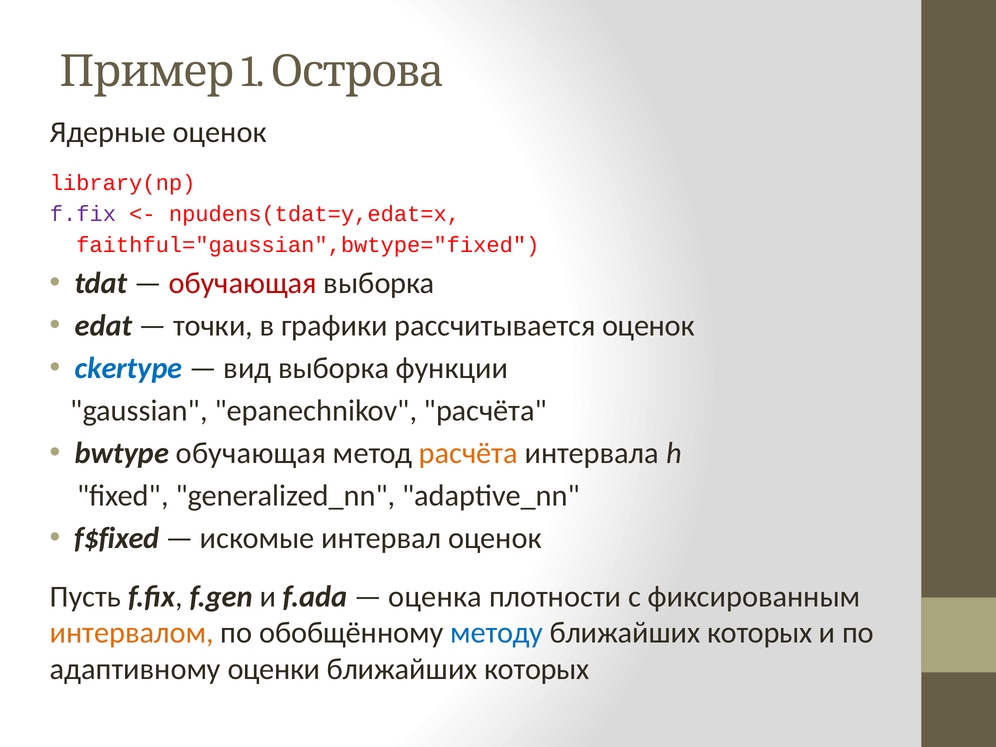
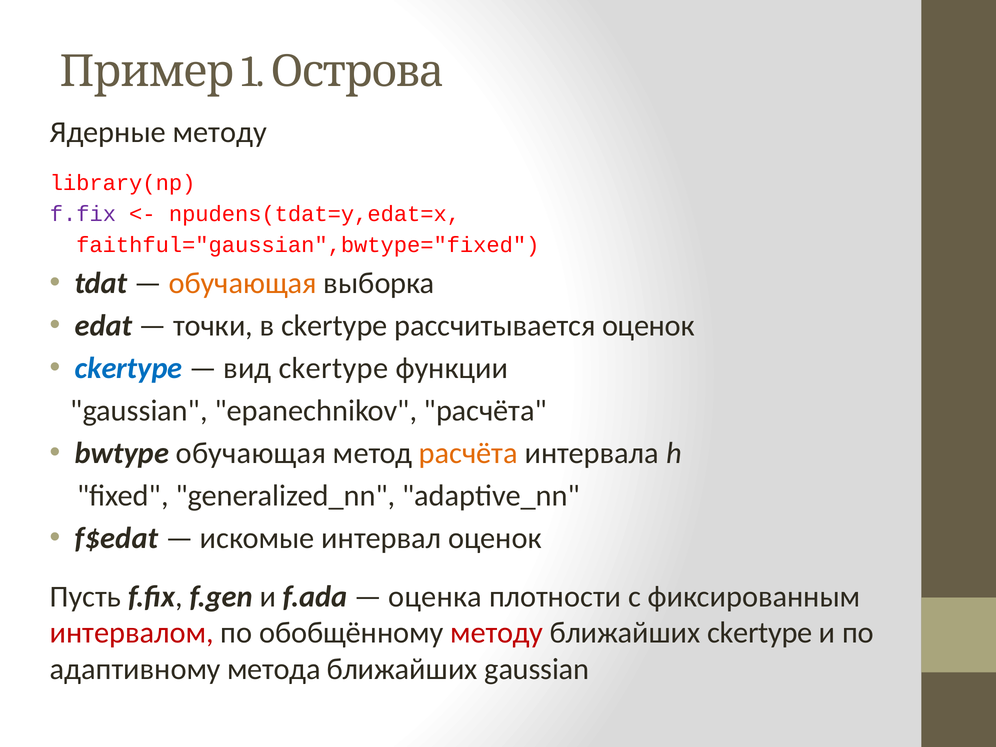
Ядерные оценок: оценок -> методу (220, 132)
обучающая colour: red -> orange (243, 283)
в графики: графики -> ckertype (334, 326)
вид выборка: выборка -> ckertype (333, 368)
f$fixed: f$fixed -> f$edat (117, 538)
интервалом colour: orange -> red (132, 633)
методу colour: blue -> red (497, 633)
которых: которых -> ckertype (760, 633)
оценки: оценки -> метода (274, 669)
которых: которых -> gaussian (537, 669)
